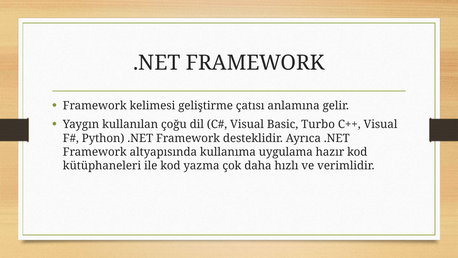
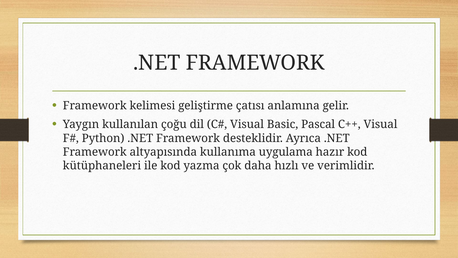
Turbo: Turbo -> Pascal (318, 124)
